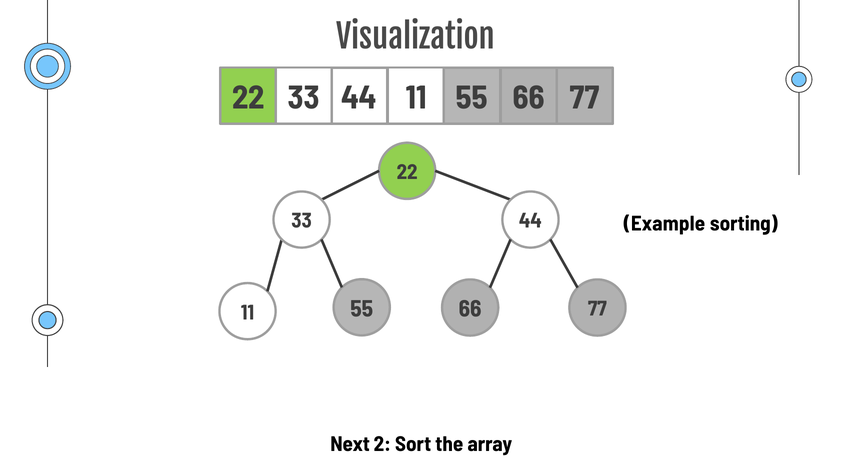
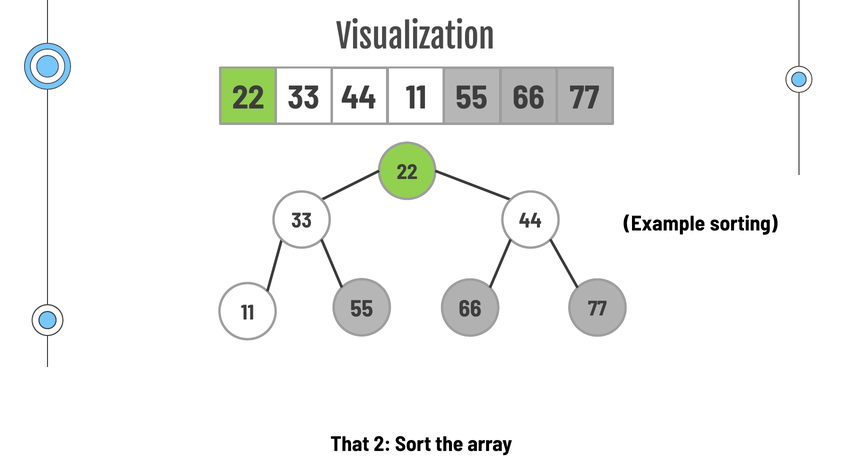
Next: Next -> That (350, 444)
